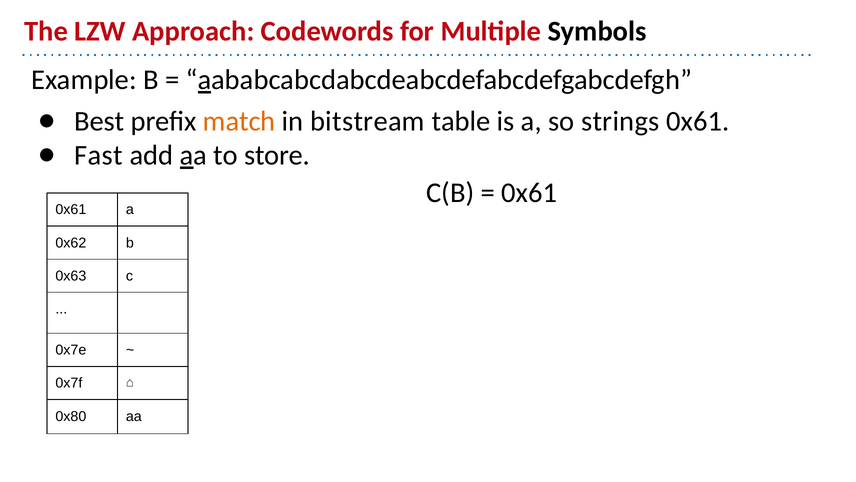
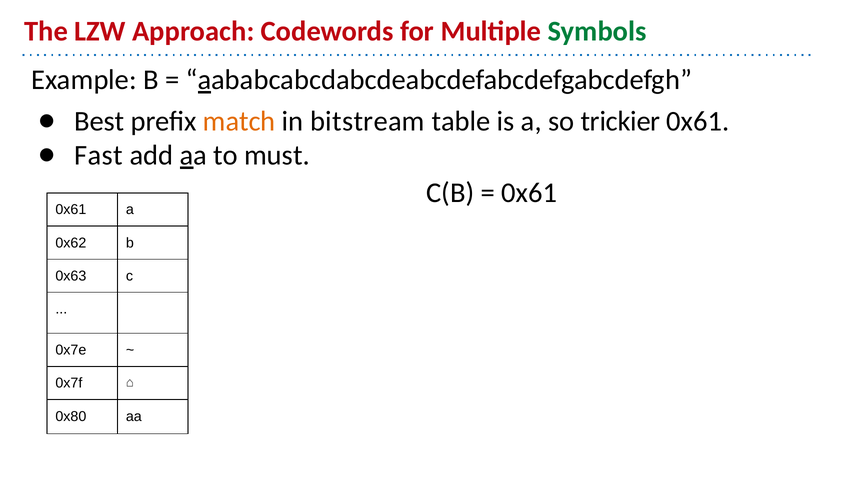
Symbols colour: black -> green (597, 31)
strings: strings -> trickier (621, 121)
store: store -> must (277, 155)
